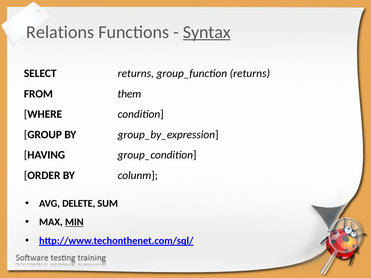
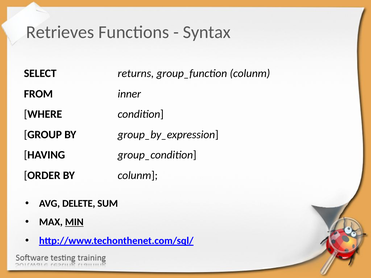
Relations: Relations -> Retrieves (60, 32)
Syntax underline: present -> none (207, 32)
group_function returns: returns -> colunm (250, 74)
them: them -> inner (129, 94)
